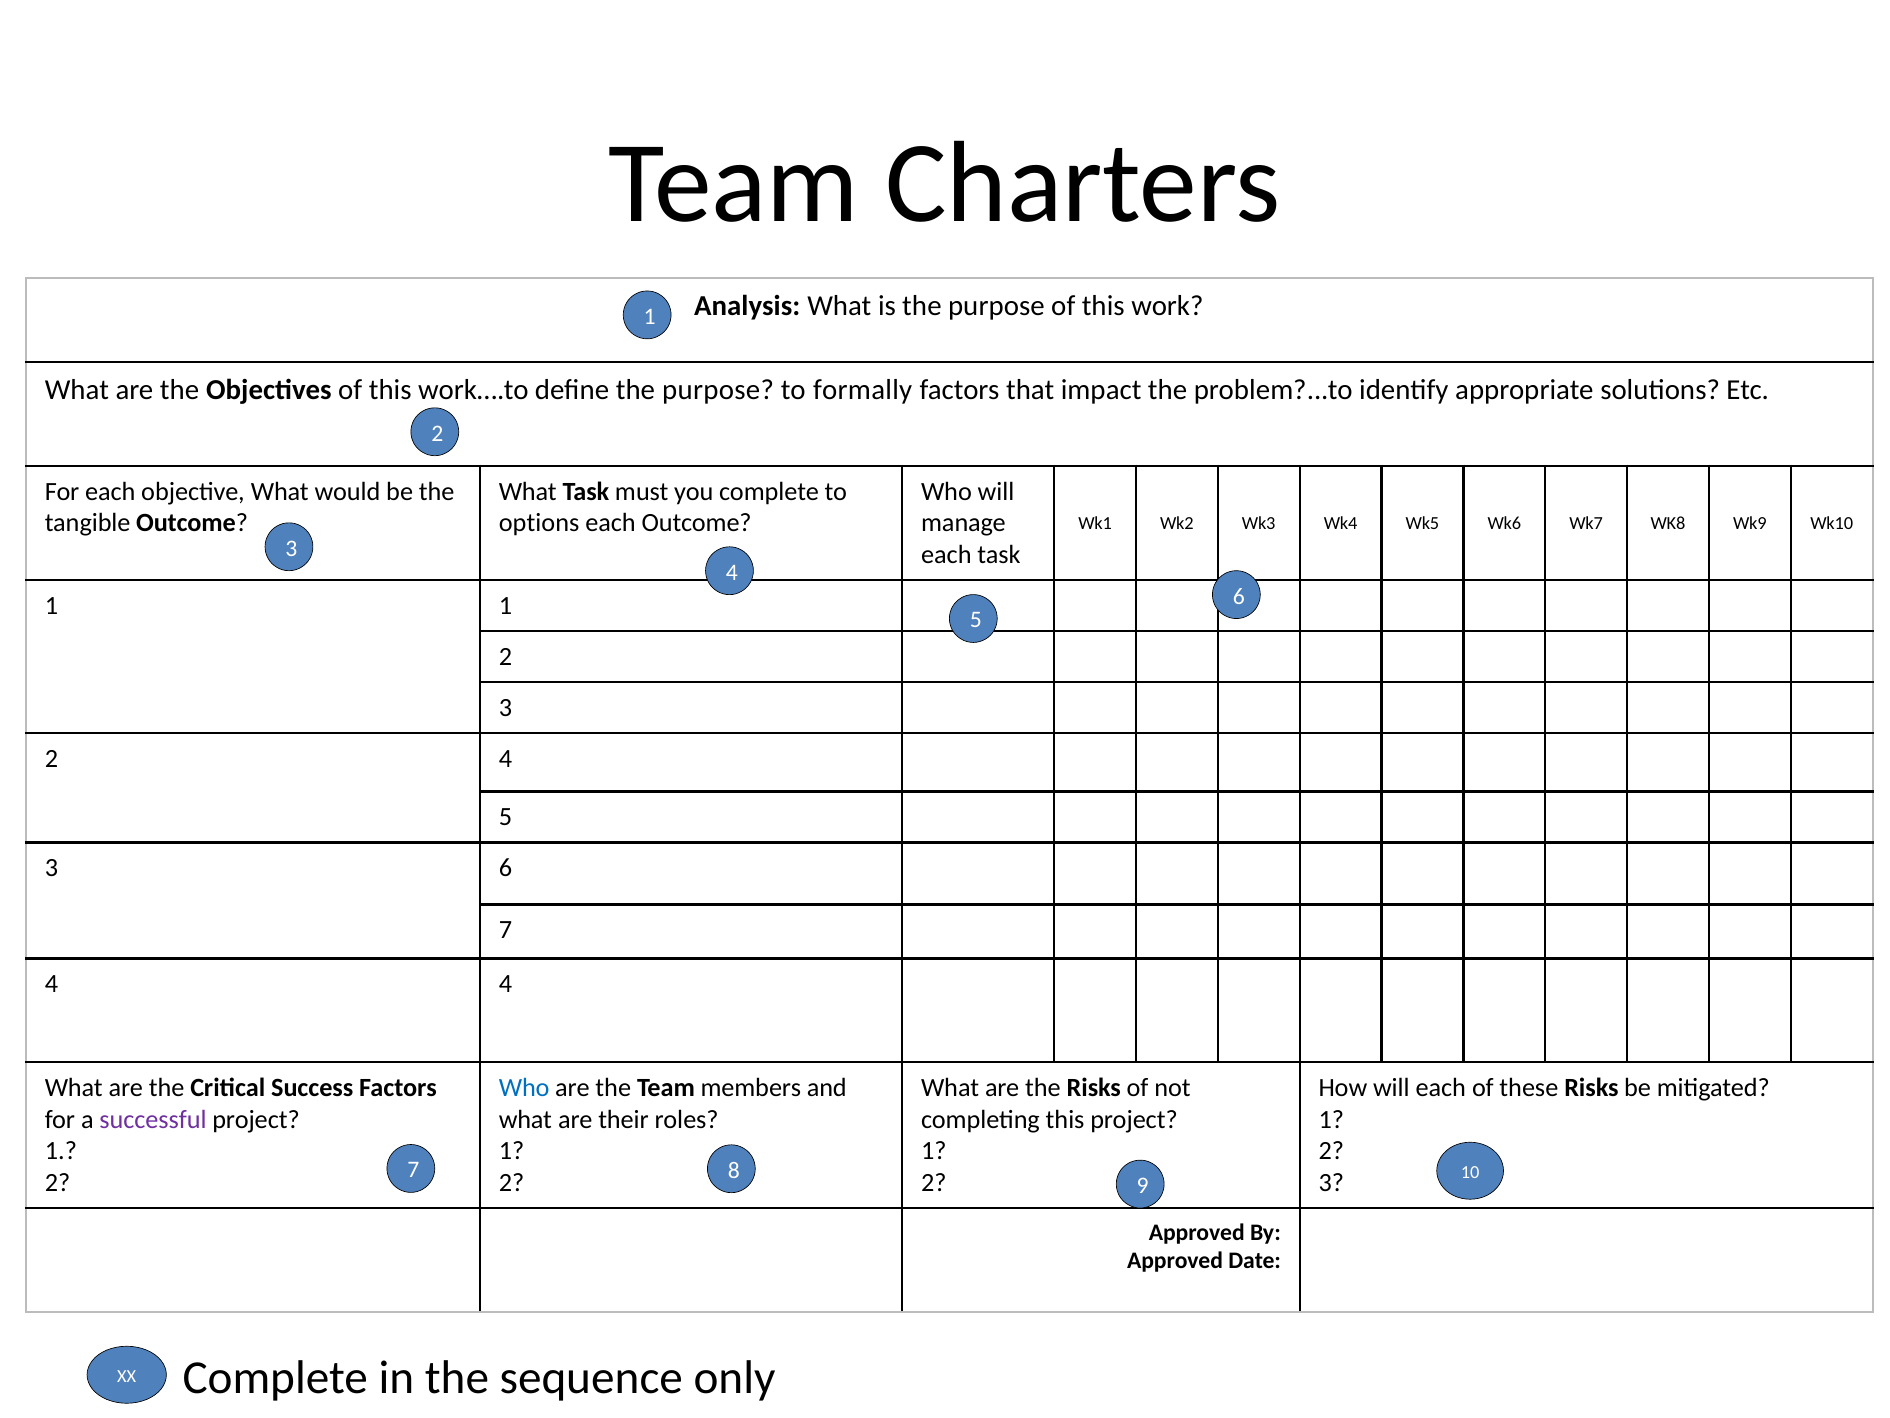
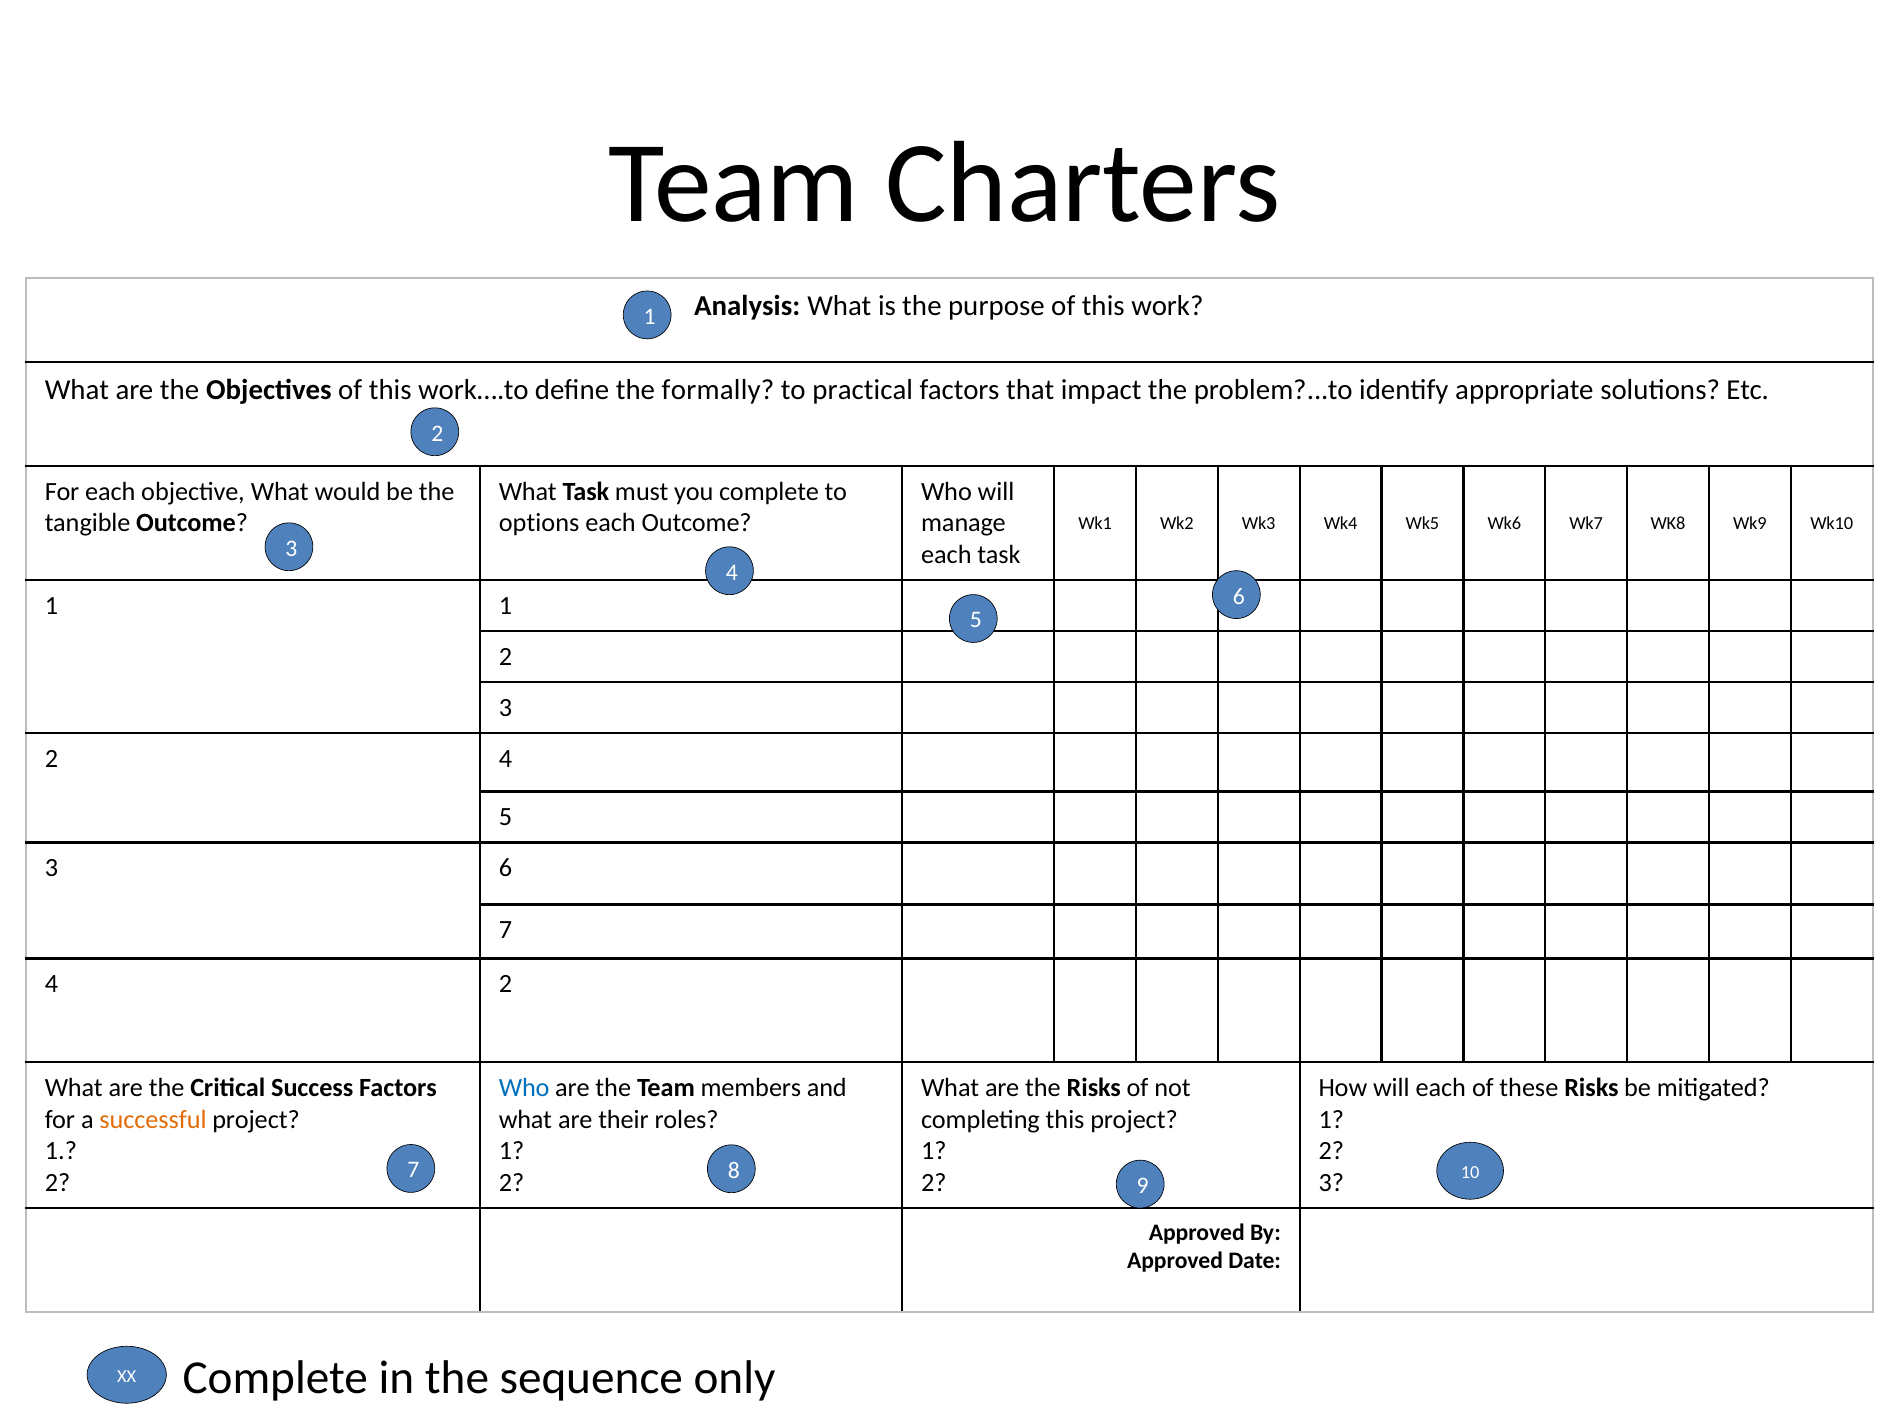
define the purpose: purpose -> formally (718, 390)
formally: formally -> practical (863, 390)
4 4: 4 -> 2 (505, 984)
successful colour: purple -> orange (153, 1119)
